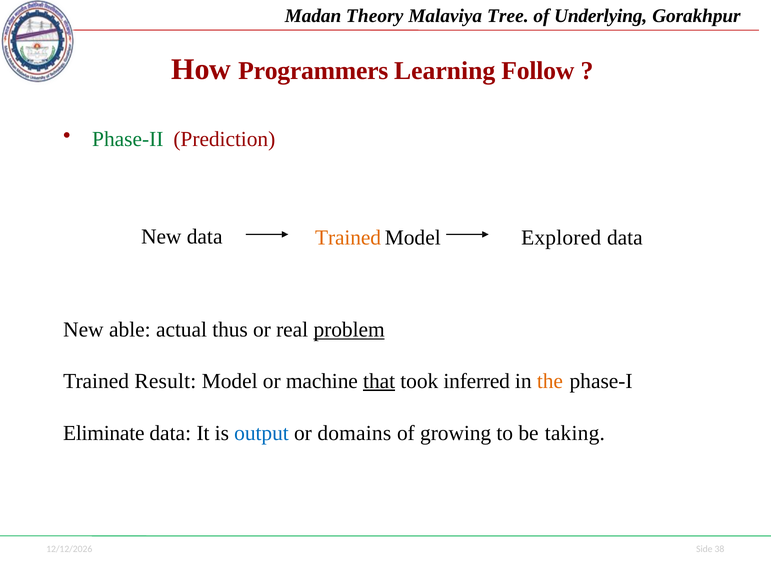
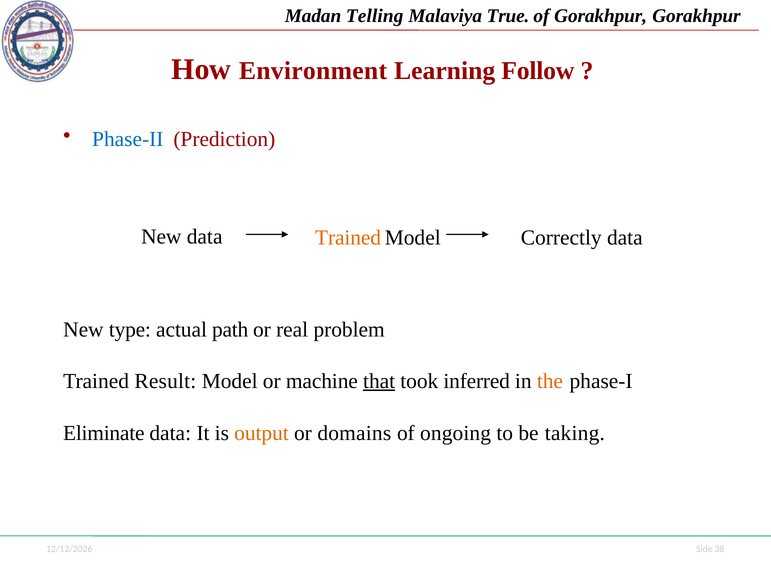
Theory: Theory -> Telling (375, 16)
Tree: Tree -> True (508, 16)
of Underlying: Underlying -> Gorakhpur (601, 16)
Programmers: Programmers -> Environment (313, 71)
Phase-II colour: green -> blue (128, 139)
Explored: Explored -> Correctly (561, 238)
able: able -> type (130, 330)
thus: thus -> path (230, 330)
problem underline: present -> none (349, 330)
output colour: blue -> orange (261, 433)
growing: growing -> ongoing (456, 433)
